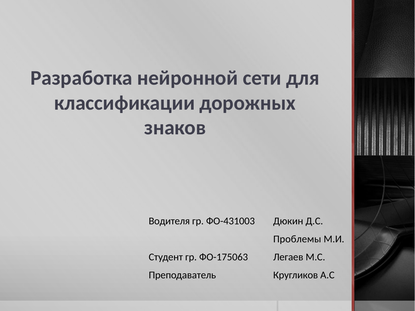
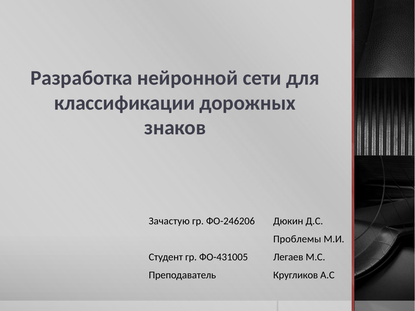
Водителя: Водителя -> Зачастую (169, 221)
ФО-431003: ФО-431003 -> ФО-246206 (230, 221)
ФО-175063: ФО-175063 -> ФО-431005 (224, 257)
